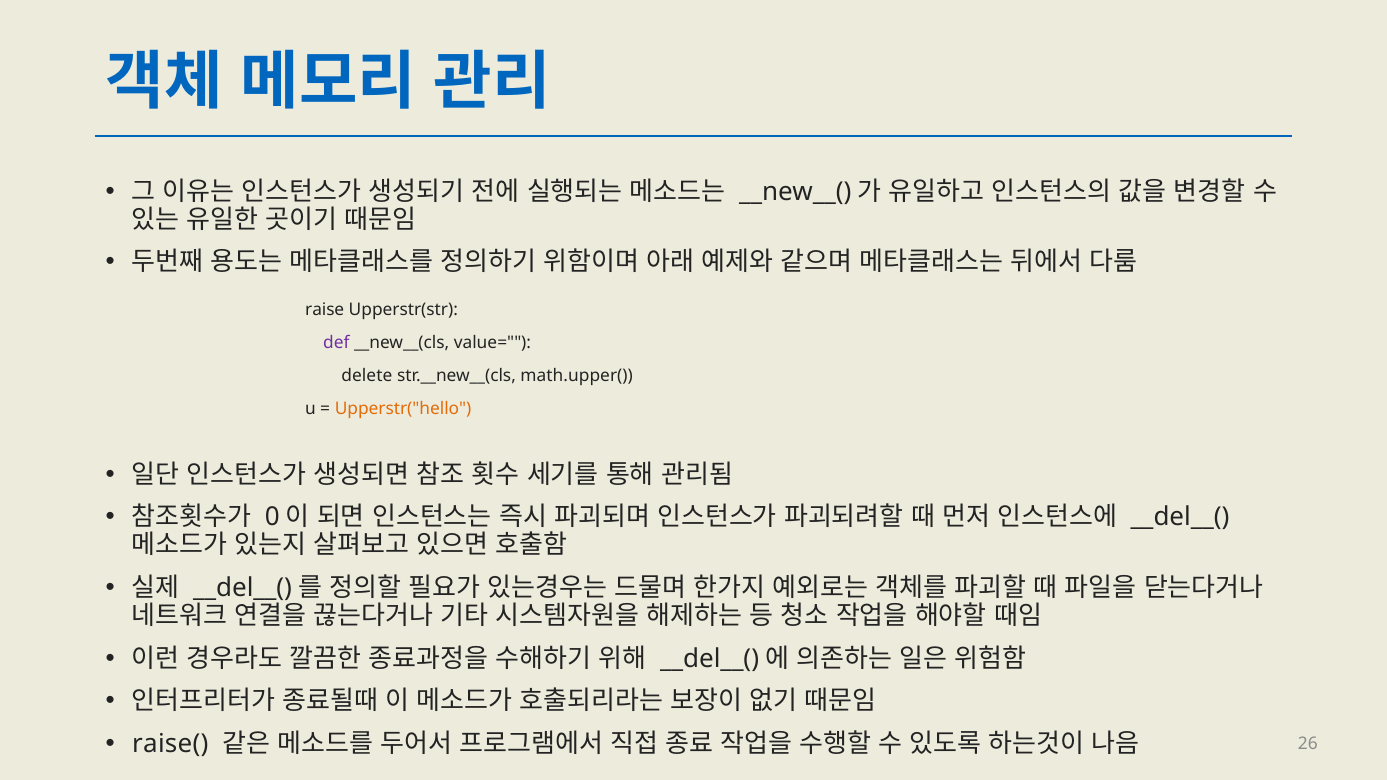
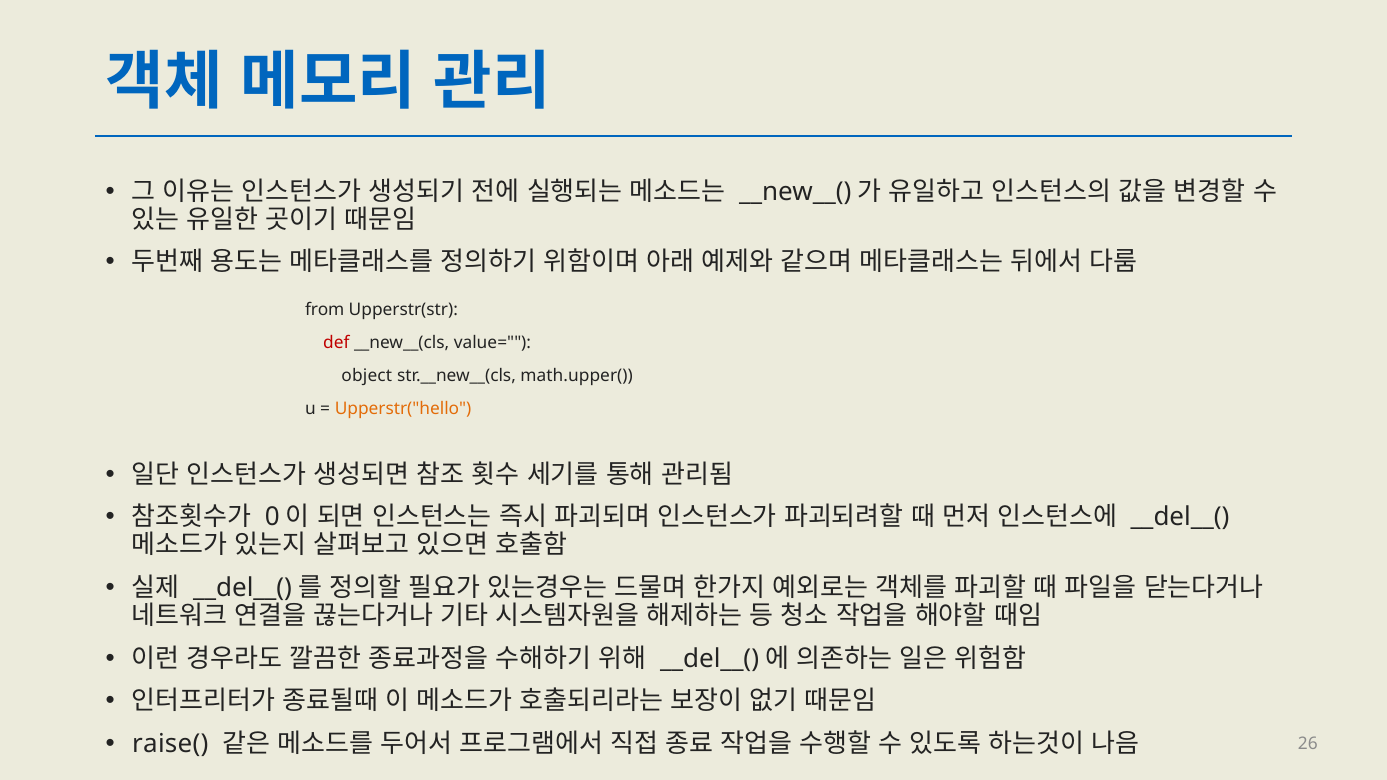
raise: raise -> from (325, 309)
def colour: purple -> red (336, 343)
delete: delete -> object (367, 376)
